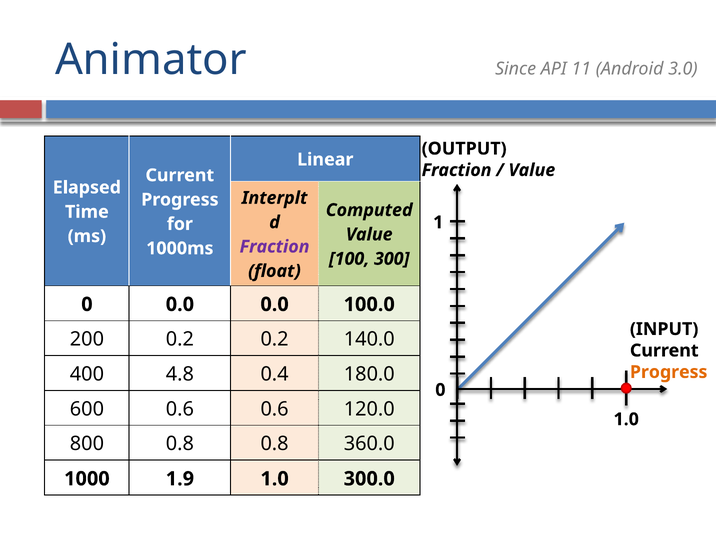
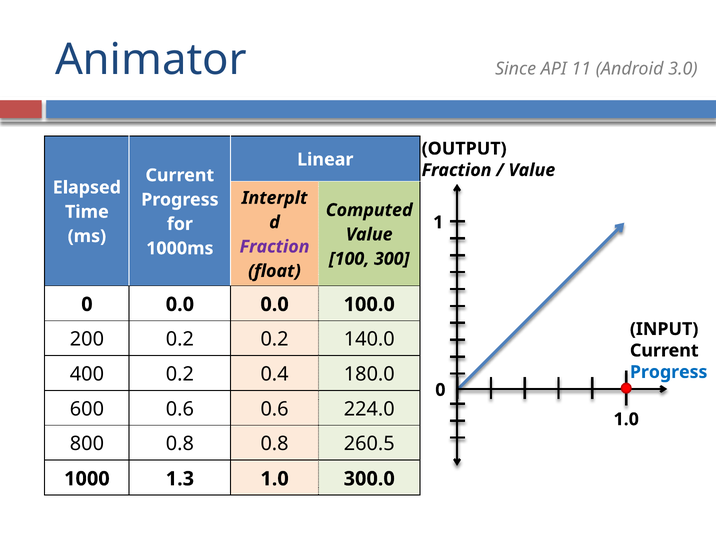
400 4.8: 4.8 -> 0.2 (180, 374)
Progress colour: orange -> blue (669, 372)
120.0: 120.0 -> 224.0 (369, 409)
360.0: 360.0 -> 260.5 (369, 444)
1.9: 1.9 -> 1.3 (180, 479)
